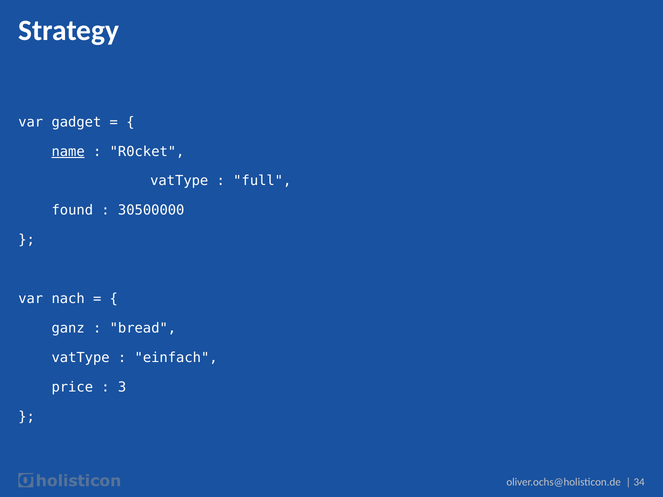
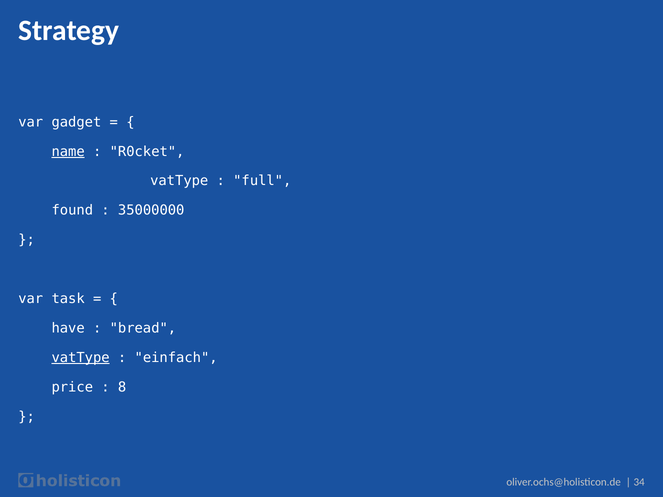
30500000: 30500000 -> 35000000 (151, 210)
nach: nach -> task (68, 299)
ganz: ganz -> have (68, 328)
vatType underline: none -> present (81, 358)
3: 3 -> 8 (122, 387)
